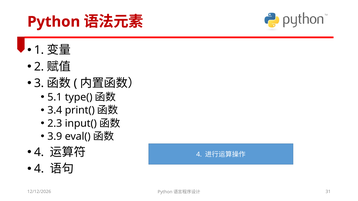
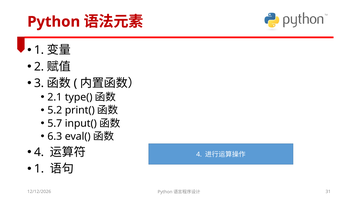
5.1: 5.1 -> 2.1 (55, 97)
3.4: 3.4 -> 5.2 (55, 110)
2.3: 2.3 -> 5.7 (55, 124)
3.9: 3.9 -> 6.3 (55, 137)
4: 4 -> 1 (39, 169)
